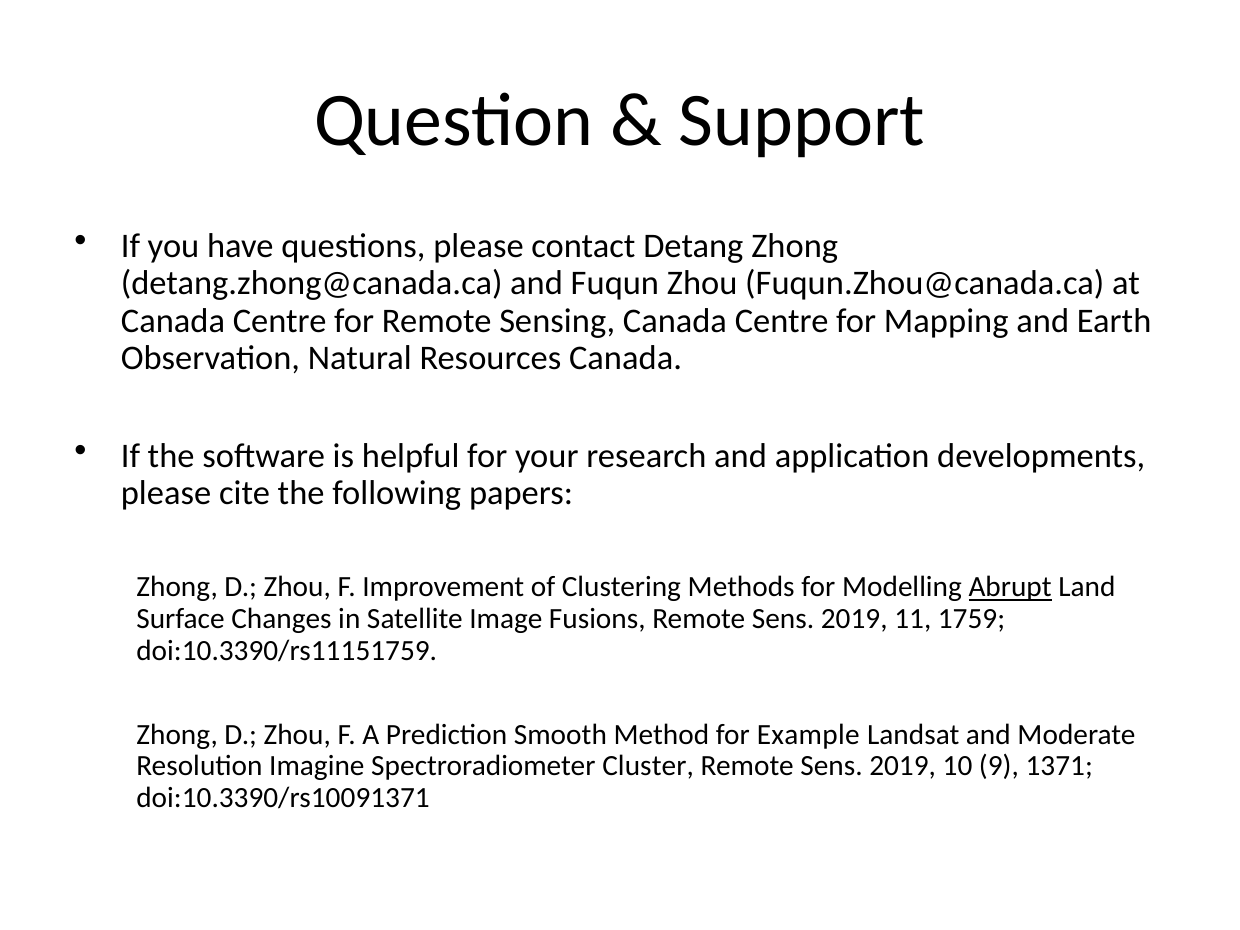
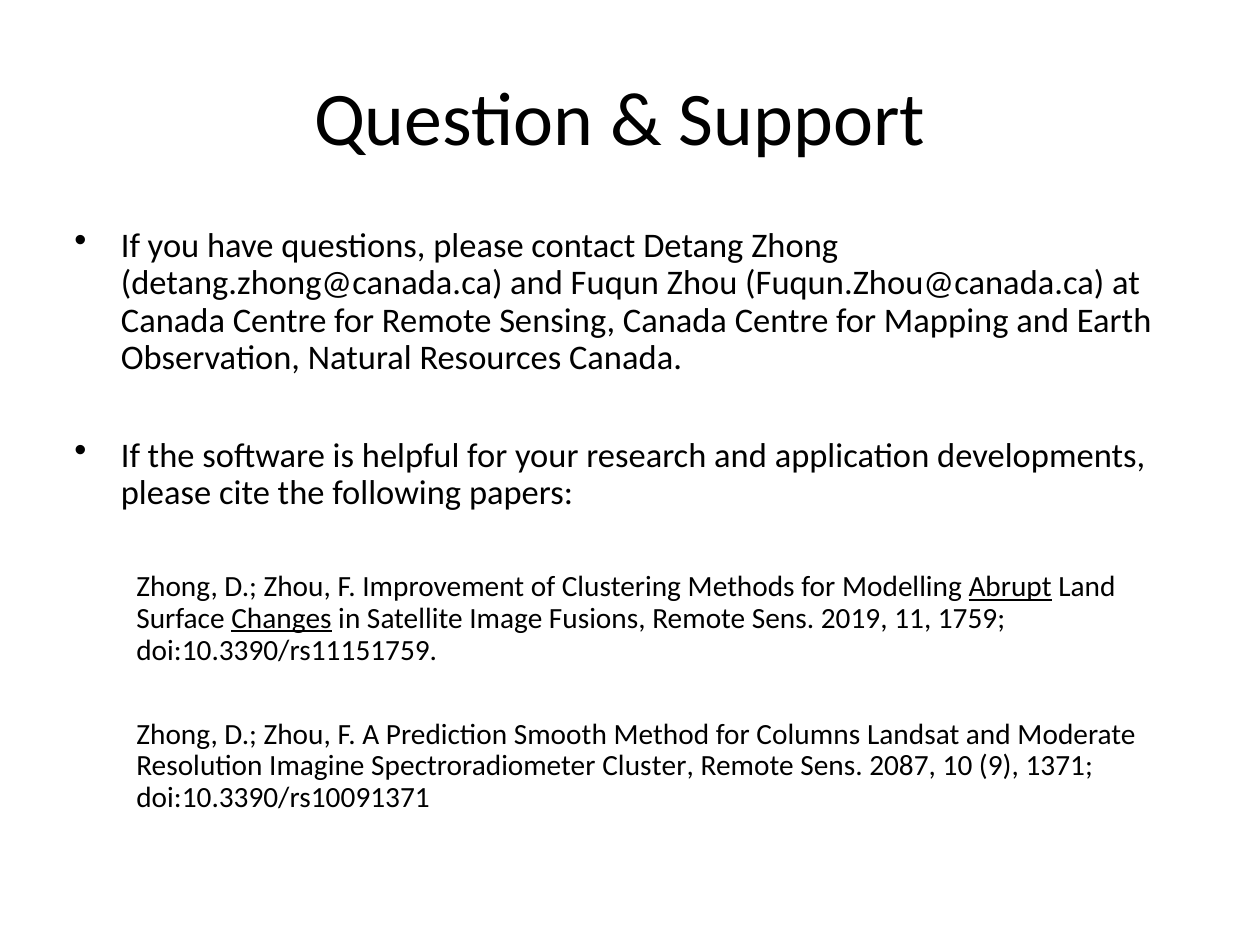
Changes underline: none -> present (281, 619)
Example: Example -> Columns (808, 735)
2019: 2019 -> 2087 (903, 766)
